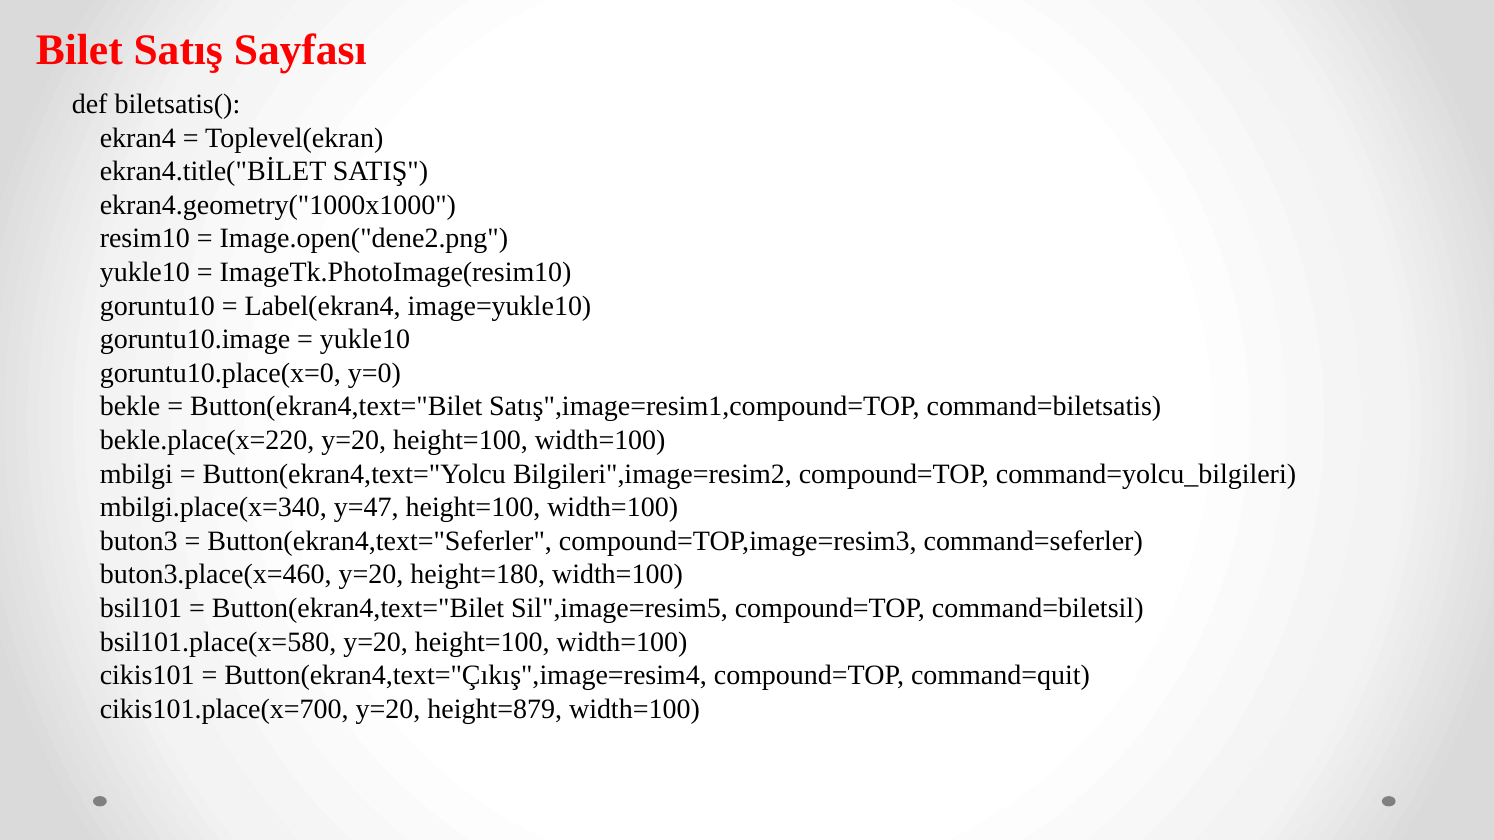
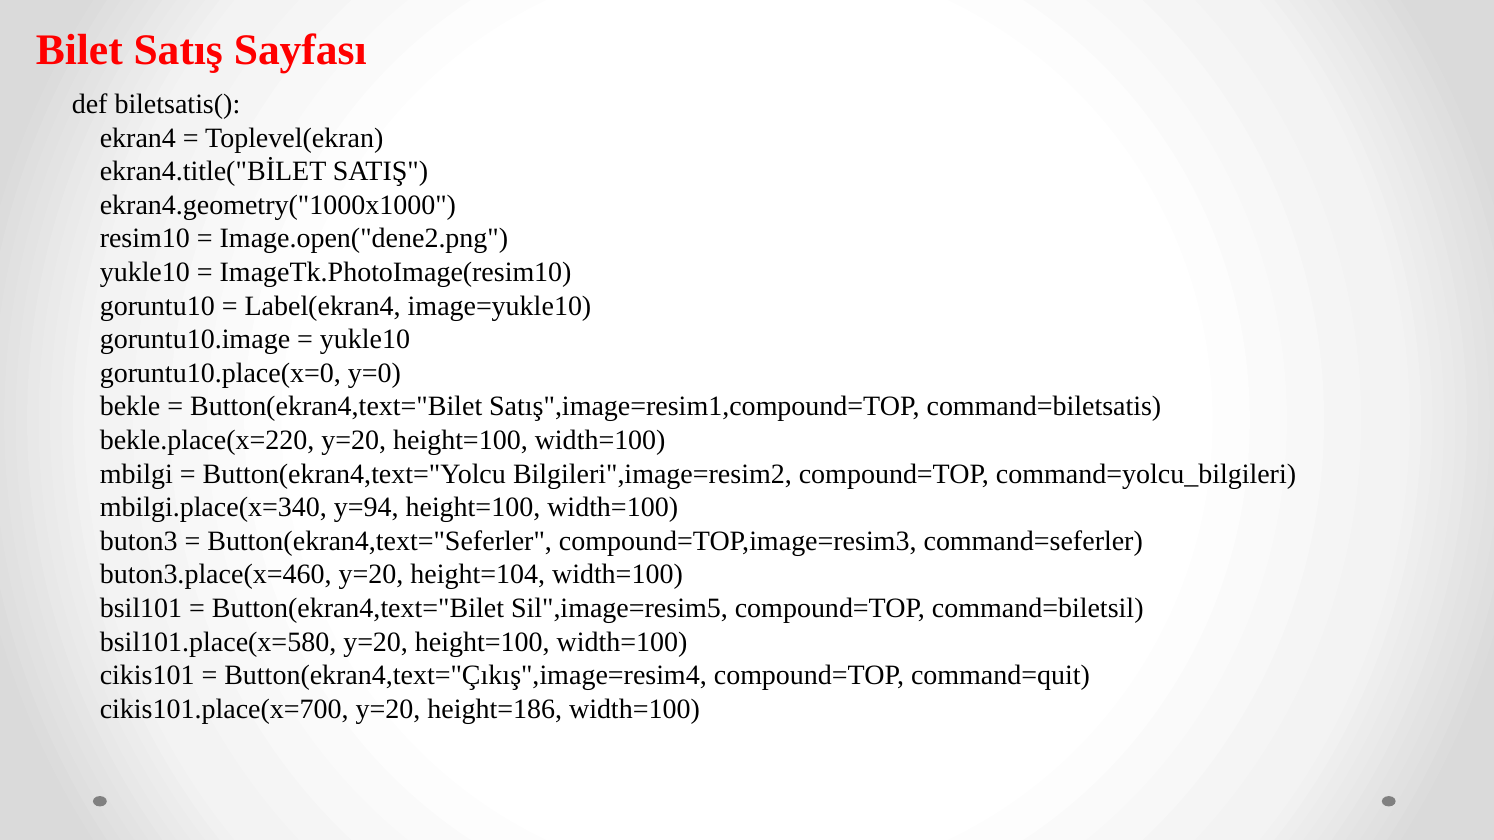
y=47: y=47 -> y=94 (366, 508)
height=180: height=180 -> height=104 (478, 575)
height=879: height=879 -> height=186 (495, 709)
